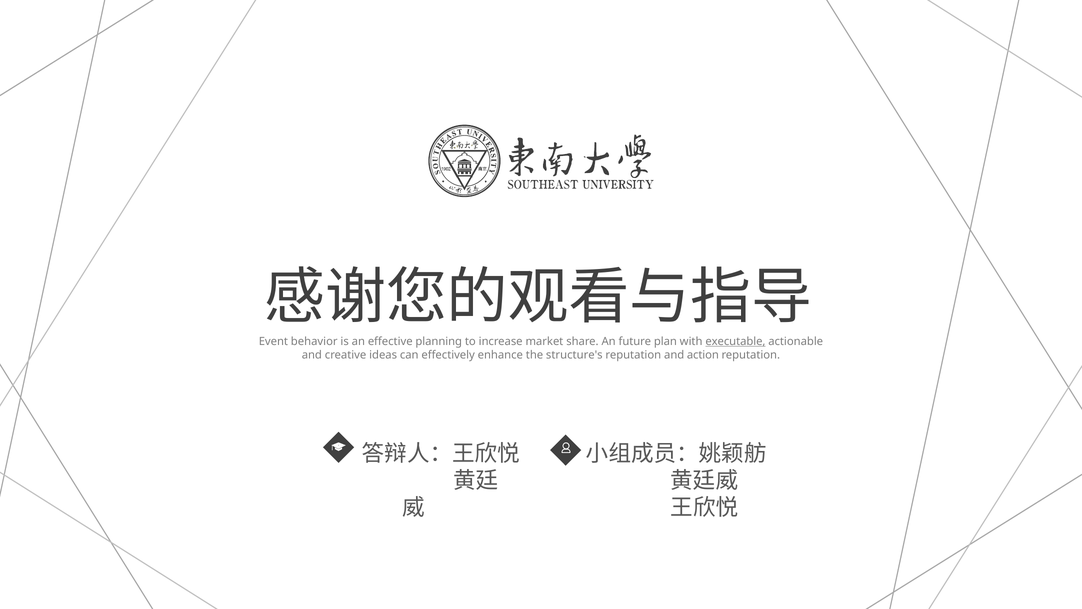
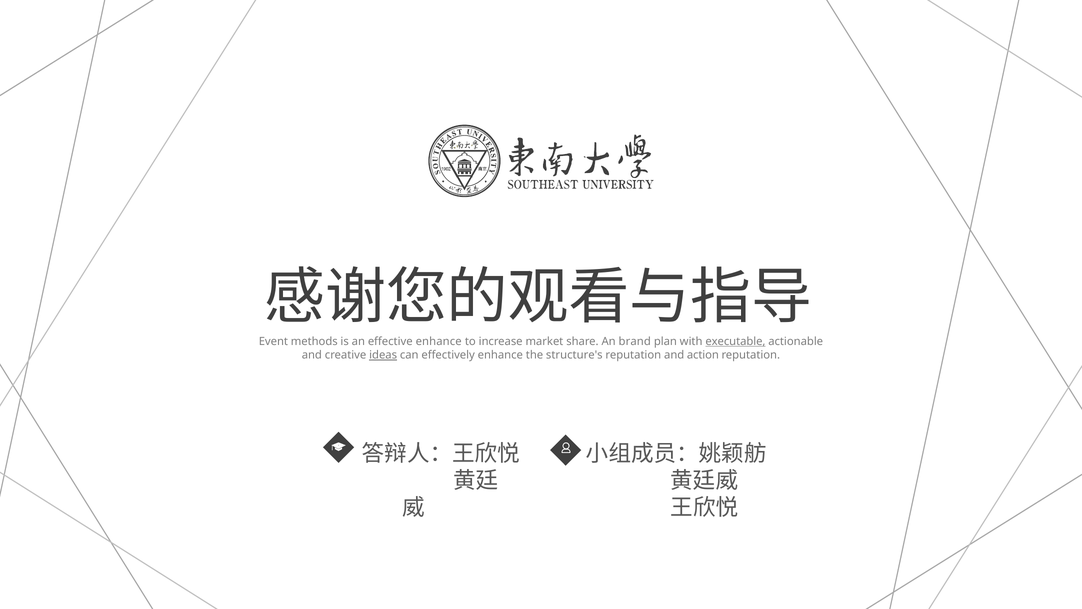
behavior: behavior -> methods (314, 341)
effective planning: planning -> enhance (439, 341)
future: future -> brand (635, 341)
ideas underline: none -> present (383, 355)
